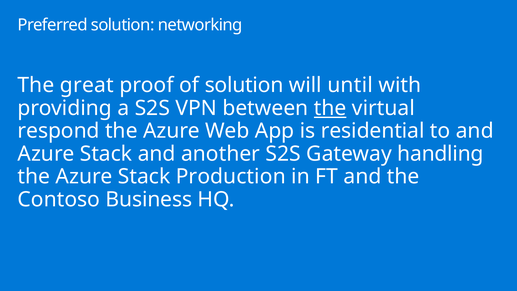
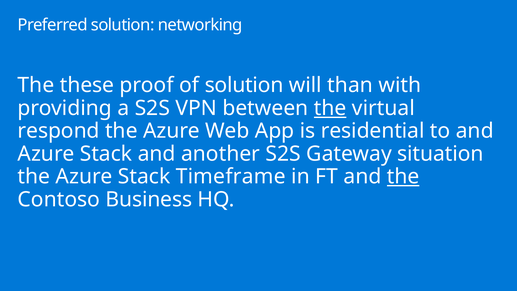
great: great -> these (87, 85)
until: until -> than (350, 85)
handling: handling -> situation (440, 154)
Production: Production -> Timeframe (231, 176)
the underline: none -> present (403, 176)
